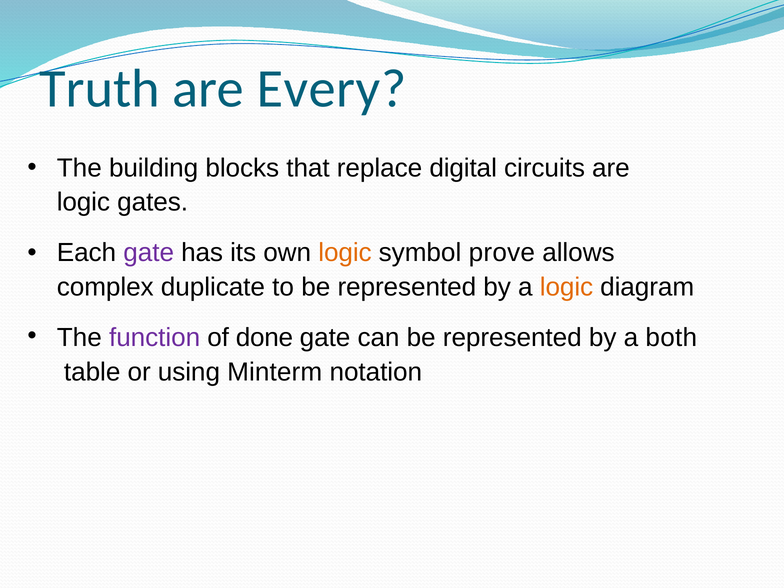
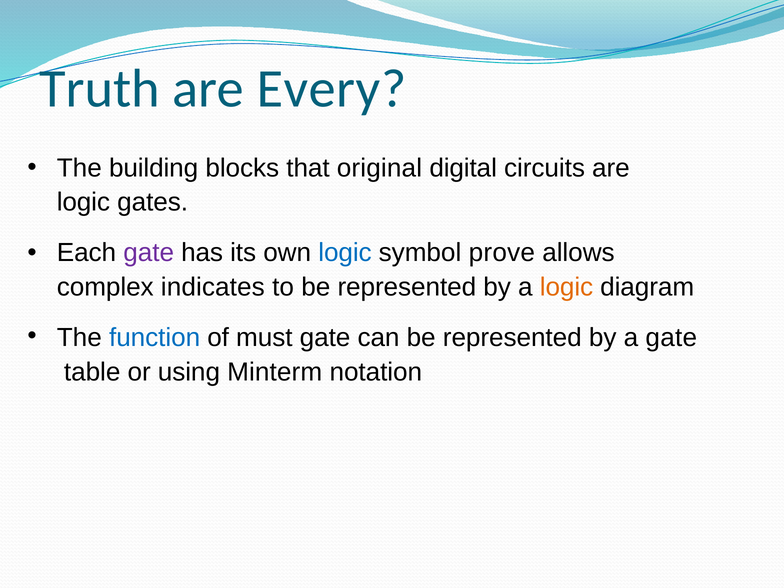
replace: replace -> original (379, 168)
logic colour: orange -> blue (345, 253)
duplicate: duplicate -> indicates (213, 287)
function colour: purple -> blue (155, 338)
done: done -> must (264, 338)
a both: both -> gate (671, 338)
